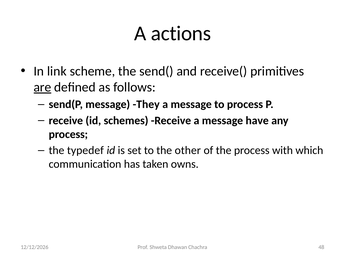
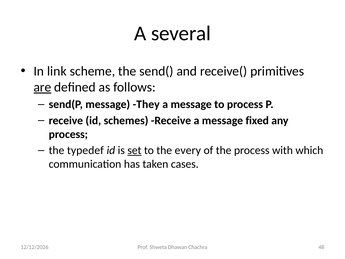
actions: actions -> several (181, 33)
have: have -> fixed (257, 120)
set underline: none -> present (134, 150)
other: other -> every (188, 150)
owns: owns -> cases (185, 164)
